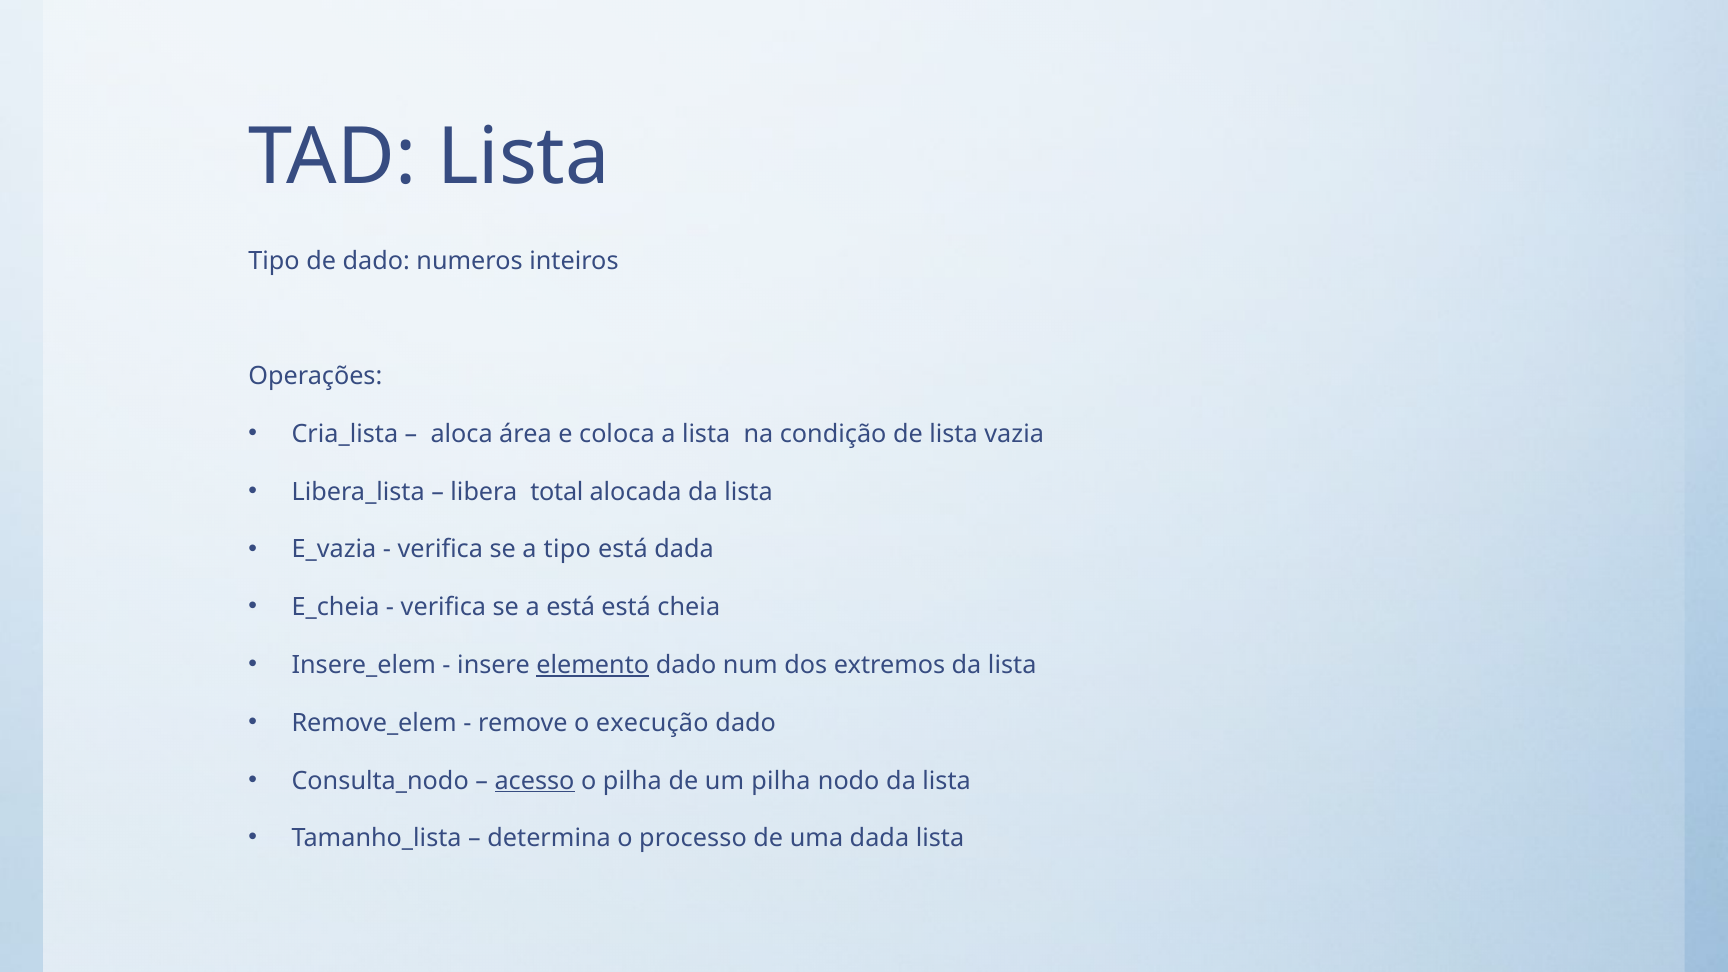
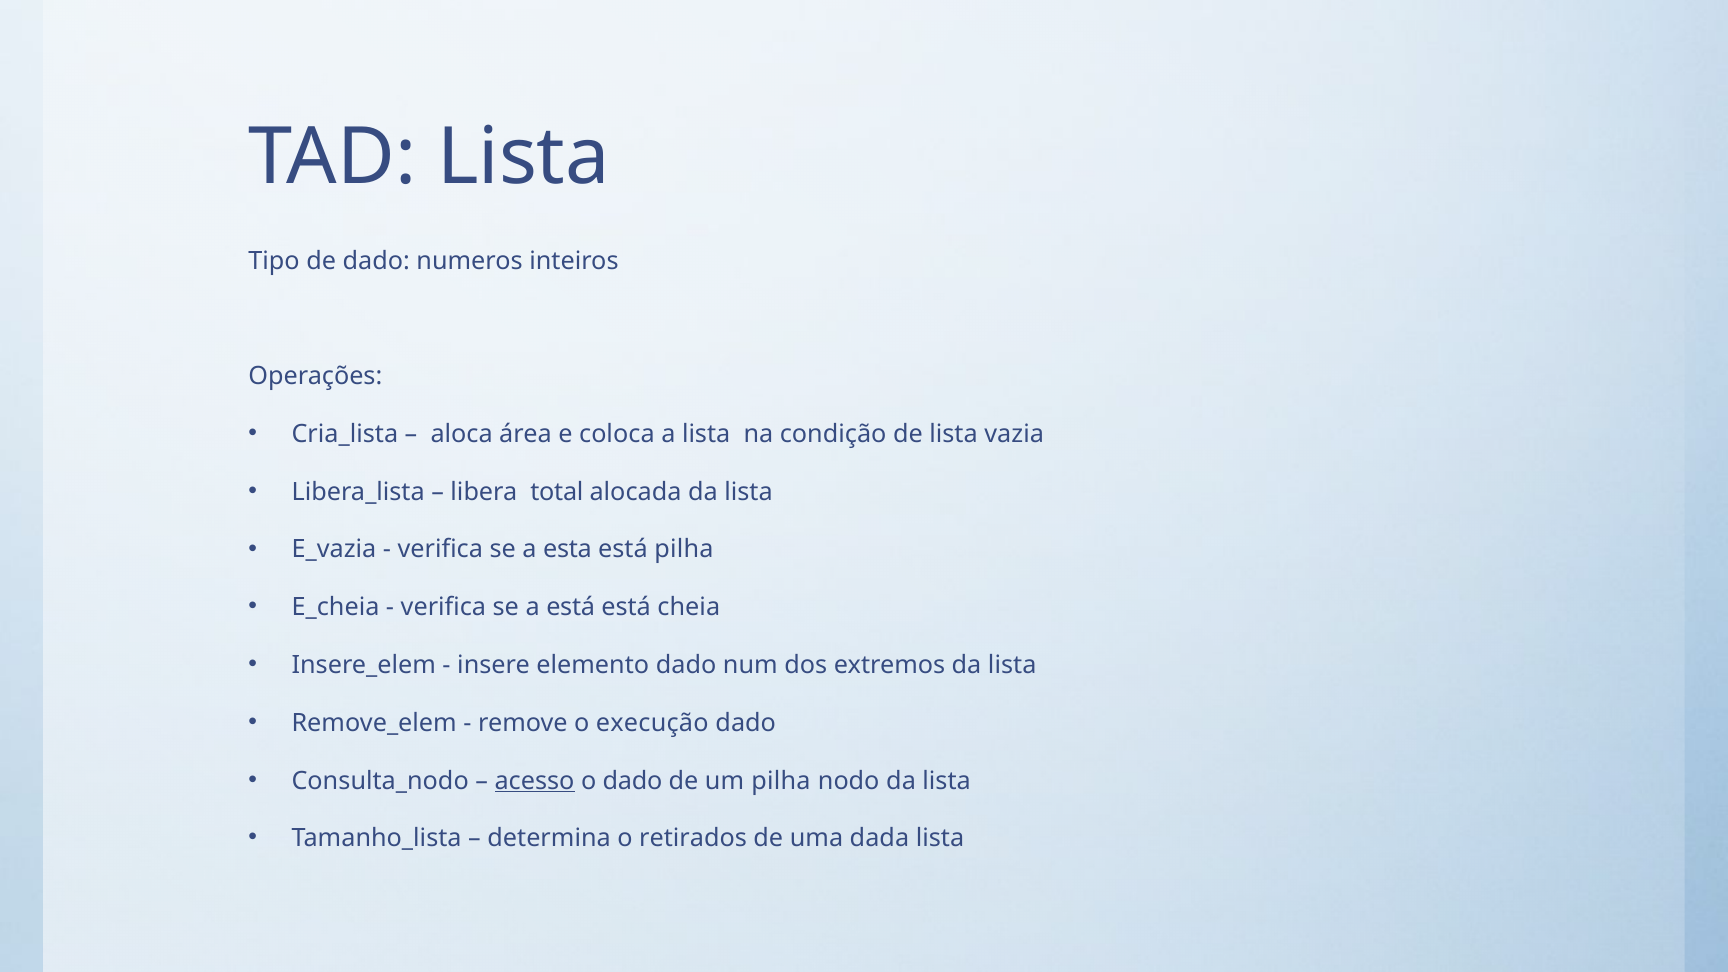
a tipo: tipo -> esta (567, 550)
está dada: dada -> pilha (684, 550)
elemento underline: present -> none (593, 665)
o pilha: pilha -> dado (633, 781)
processo: processo -> retirados (693, 839)
